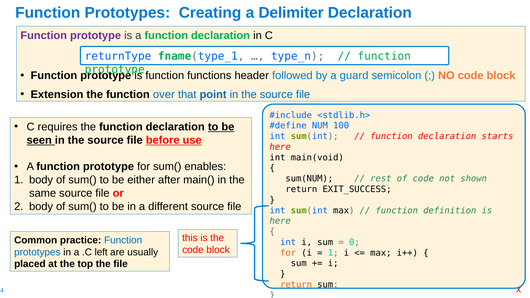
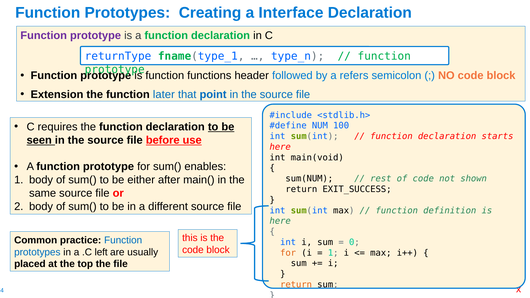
Delimiter: Delimiter -> Interface (291, 13)
guard: guard -> refers (354, 76)
over: over -> later (164, 94)
